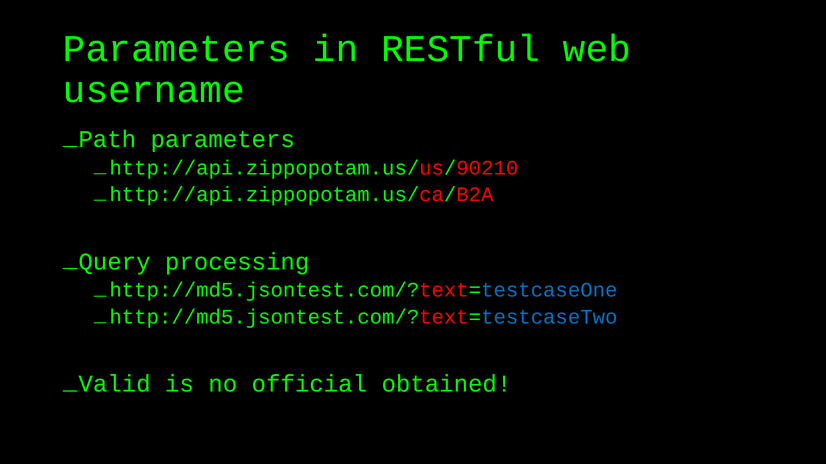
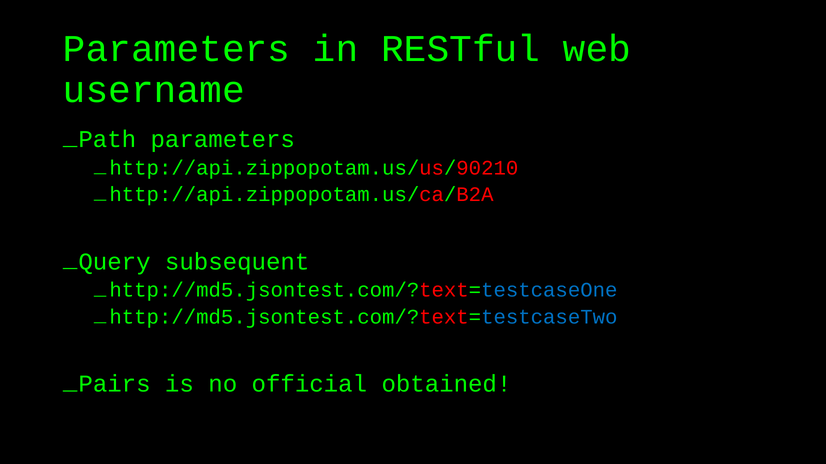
processing: processing -> subsequent (237, 262)
Valid: Valid -> Pairs (115, 385)
